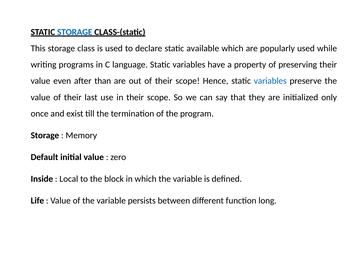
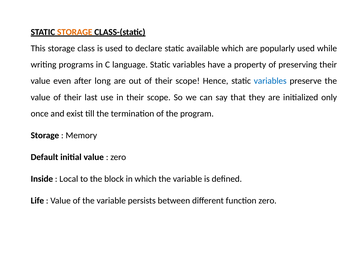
STORAGE colour: blue -> orange (75, 32)
than: than -> long (103, 81)
function long: long -> zero (268, 200)
